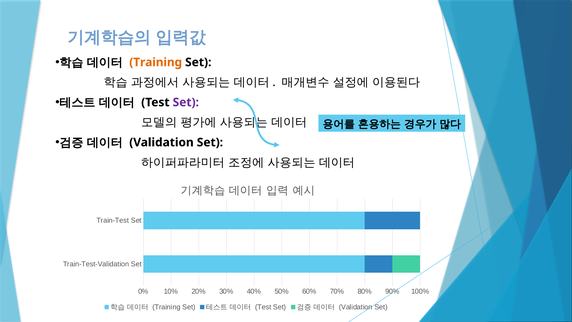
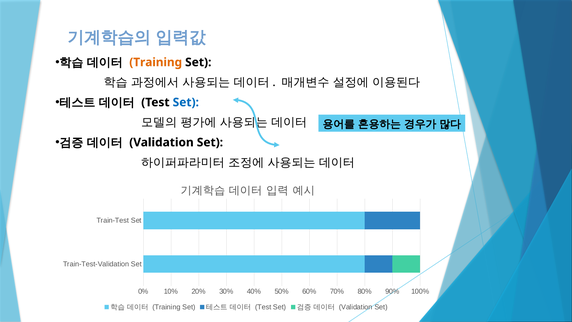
Set colour: purple -> blue (186, 102)
